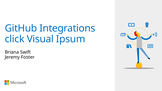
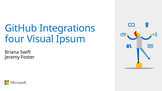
click: click -> four (15, 39)
